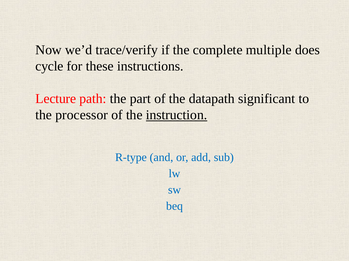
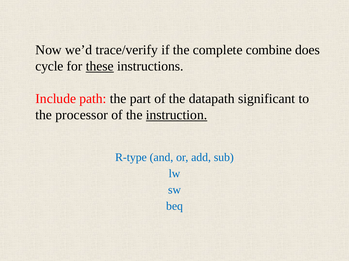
multiple: multiple -> combine (269, 50)
these underline: none -> present (100, 66)
Lecture: Lecture -> Include (56, 99)
